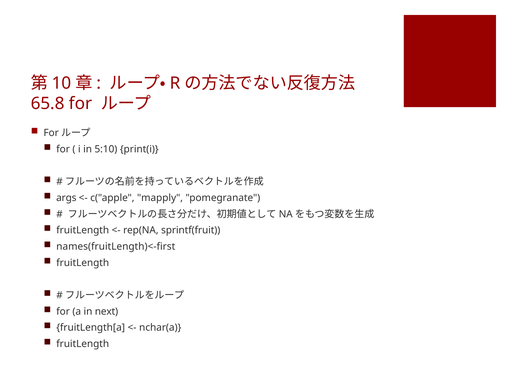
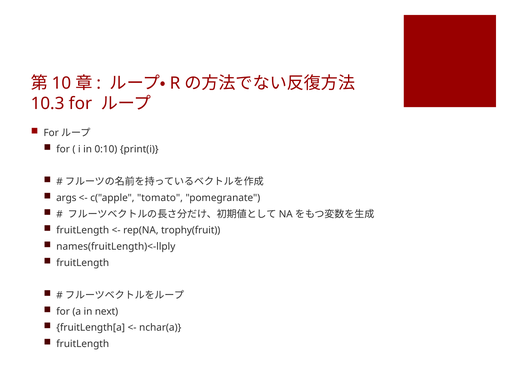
65.8: 65.8 -> 10.3 (48, 104)
5:10: 5:10 -> 0:10 (106, 149)
mapply: mapply -> tomato (160, 198)
sprintf(fruit: sprintf(fruit -> trophy(fruit (191, 230)
names(fruitLength)<-first: names(fruitLength)<-first -> names(fruitLength)<-llply (116, 247)
